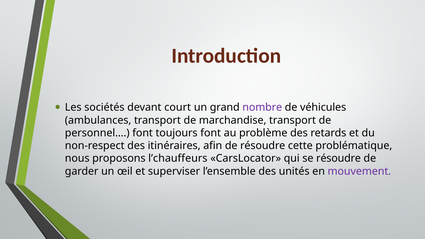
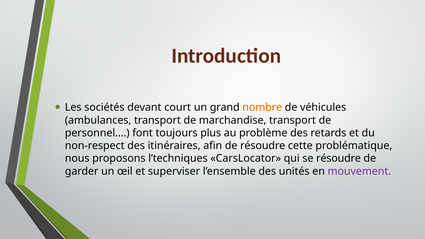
nombre colour: purple -> orange (262, 108)
toujours font: font -> plus (211, 133)
l’chauffeurs: l’chauffeurs -> l’techniques (178, 159)
